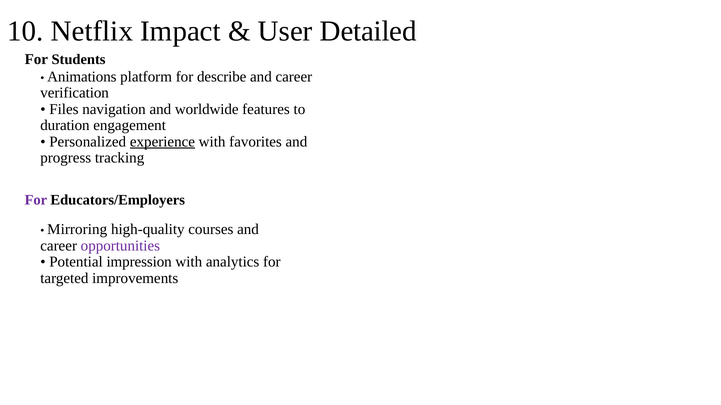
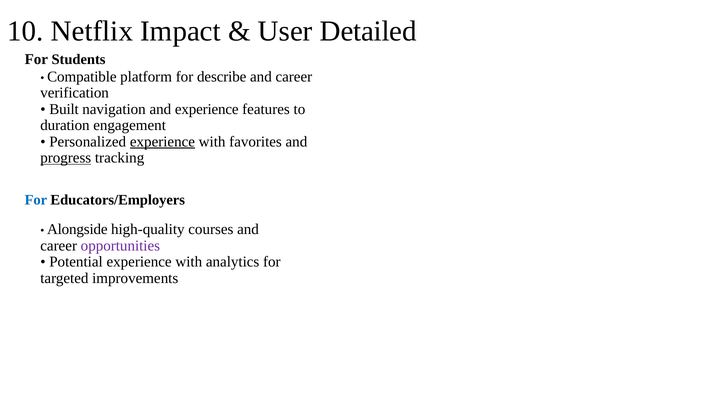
Animations: Animations -> Compatible (82, 77)
Files: Files -> Built (64, 109)
and worldwide: worldwide -> experience (207, 109)
progress underline: none -> present (66, 158)
For colour: purple -> blue (36, 200)
Mirroring: Mirroring -> Alongside (77, 230)
Potential impression: impression -> experience (139, 262)
